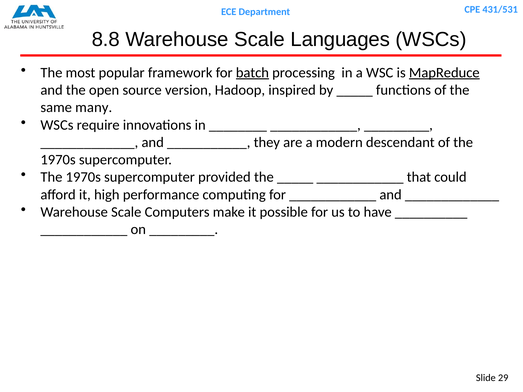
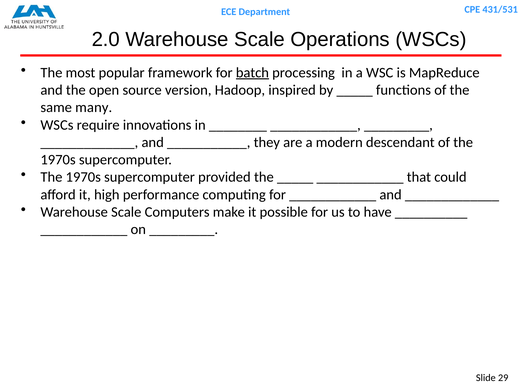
8.8: 8.8 -> 2.0 (106, 40)
Languages: Languages -> Operations (340, 40)
MapReduce underline: present -> none (444, 73)
